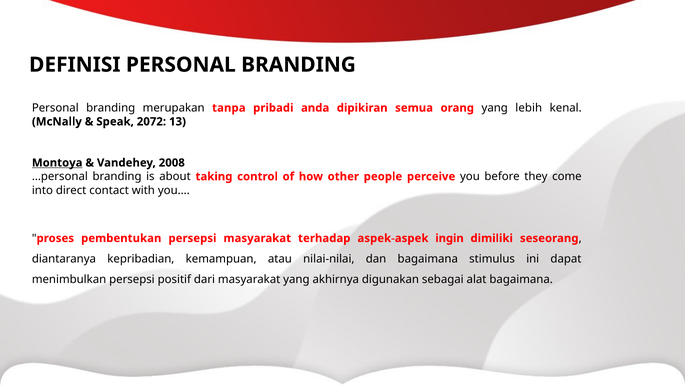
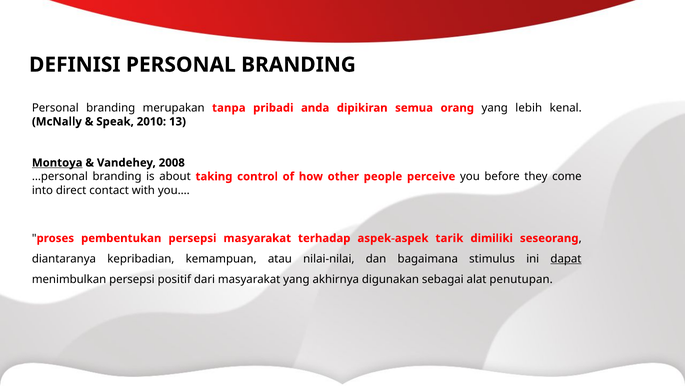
2072: 2072 -> 2010 (151, 121)
ingin: ingin -> tarik (449, 238)
dapat underline: none -> present (566, 258)
alat bagaimana: bagaimana -> penutupan (521, 279)
